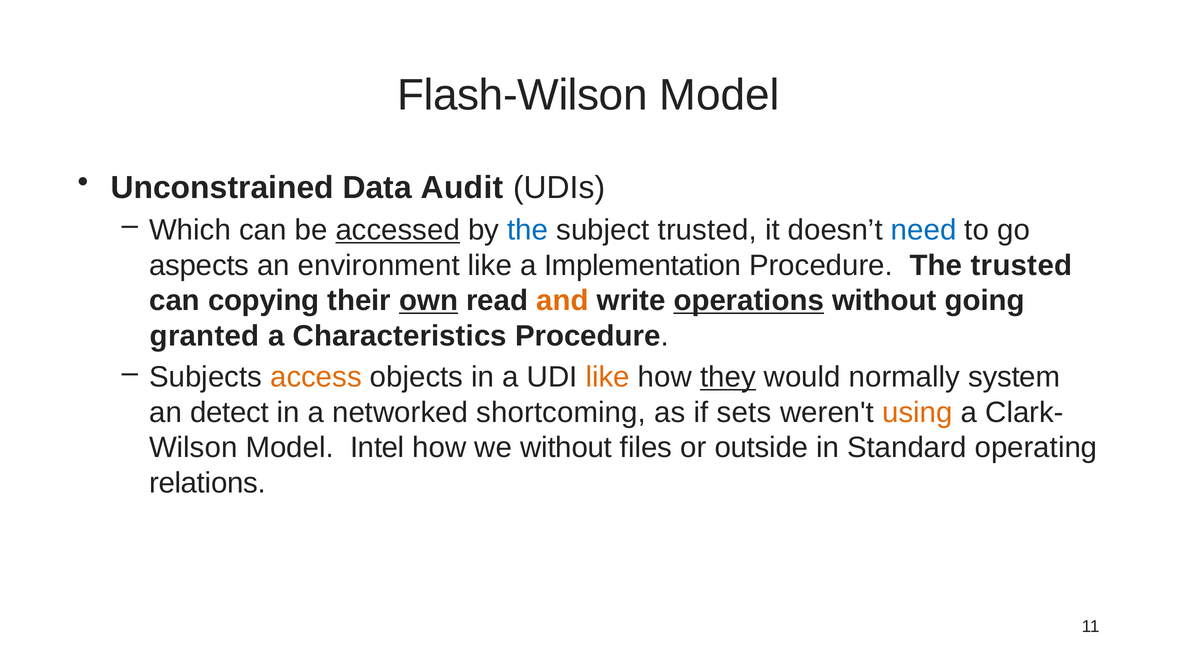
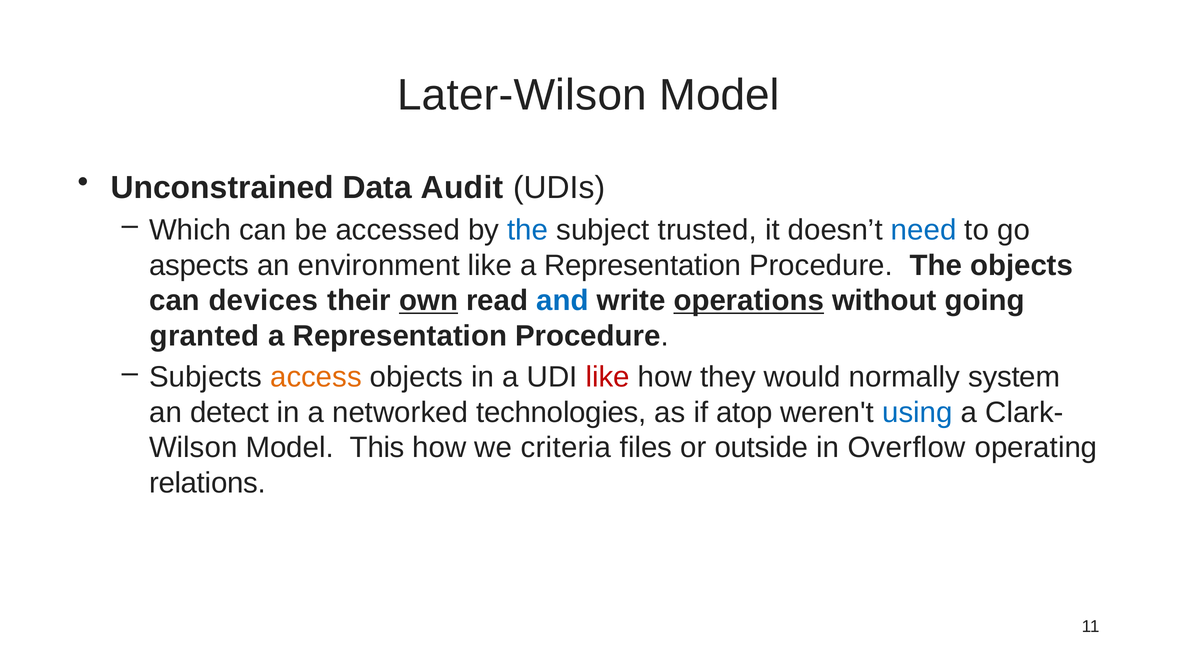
Flash-Wilson: Flash-Wilson -> Later-Wilson (522, 95)
accessed underline: present -> none (398, 230)
like a Implementation: Implementation -> Representation (643, 265)
The trusted: trusted -> objects (1022, 265)
copying: copying -> devices (263, 301)
and colour: orange -> blue (562, 301)
Characteristics: Characteristics -> Representation (400, 336)
like colour: orange -> red (608, 377)
they underline: present -> none (728, 377)
shortcoming: shortcoming -> technologies (561, 413)
sets: sets -> atop (744, 413)
using colour: orange -> blue (917, 413)
Intel: Intel -> This (377, 448)
we without: without -> criteria (566, 448)
Standard: Standard -> Overflow (907, 448)
